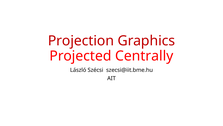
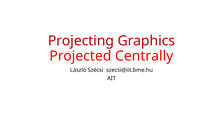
Projection: Projection -> Projecting (81, 41)
